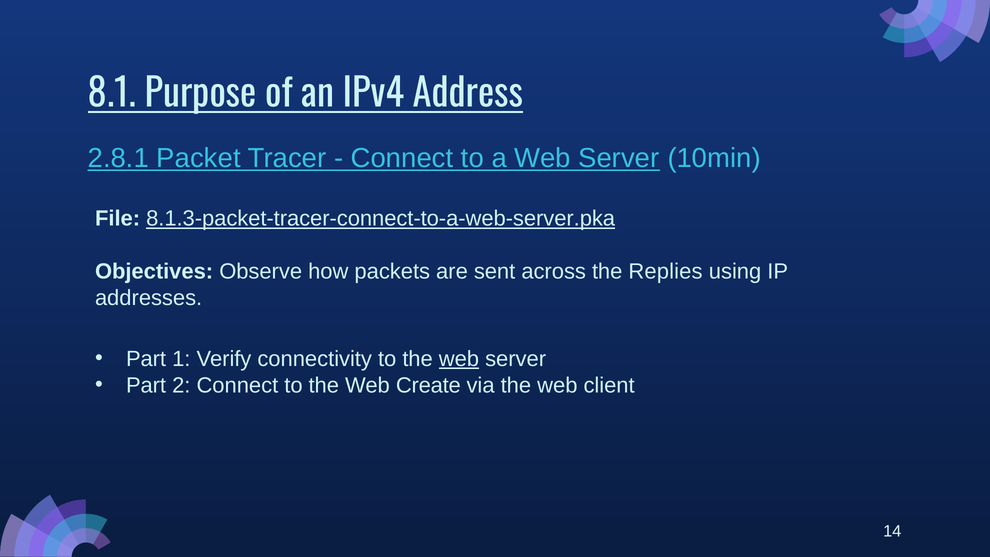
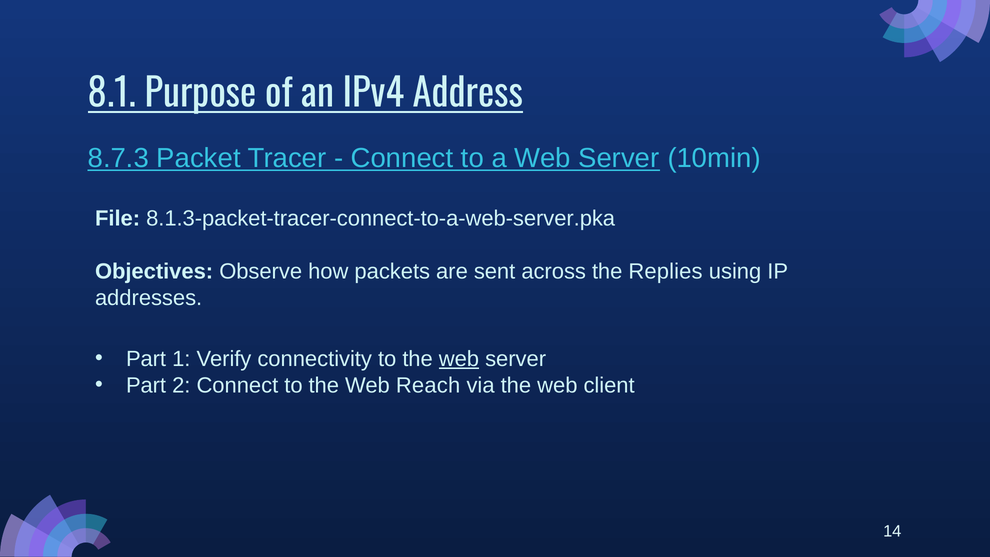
2.8.1: 2.8.1 -> 8.7.3 (118, 158)
8.1.3-packet-tracer-connect-to-a-web-server.pka underline: present -> none (381, 219)
Create: Create -> Reach (428, 385)
